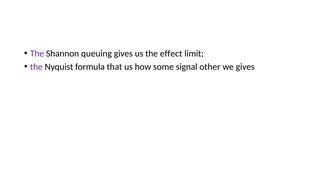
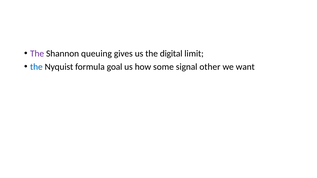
effect: effect -> digital (171, 54)
the colour: purple -> blue (36, 67)
that: that -> goal (115, 67)
we gives: gives -> want (245, 67)
